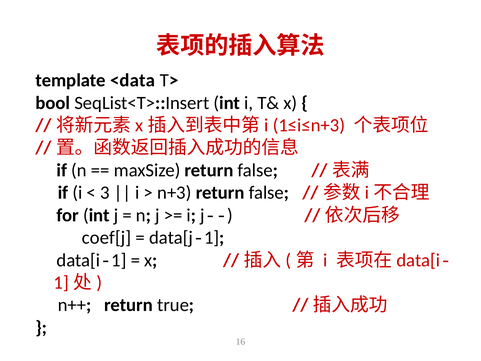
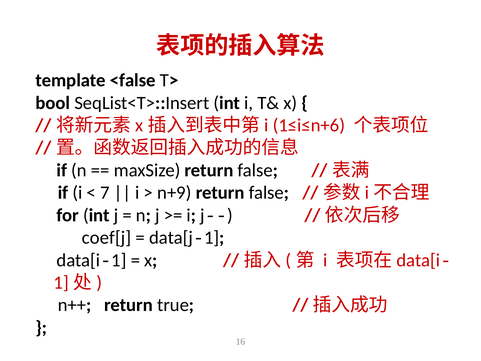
<data: <data -> <false (133, 80)
1≤i≤n+3: 1≤i≤n+3 -> 1≤i≤n+6 (309, 125)
3: 3 -> 7 (105, 193)
n+3: n+3 -> n+9 (174, 193)
